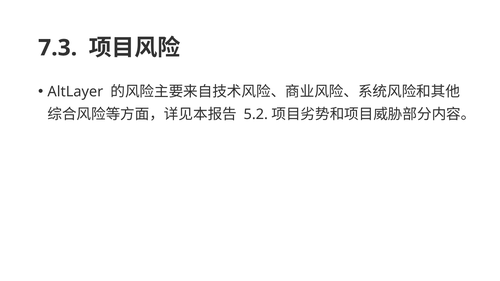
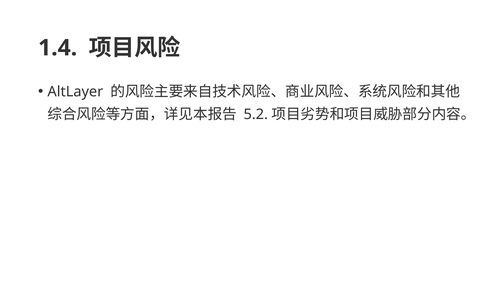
7.3: 7.3 -> 1.4 (58, 48)
